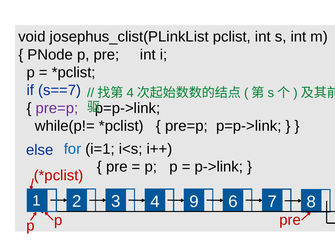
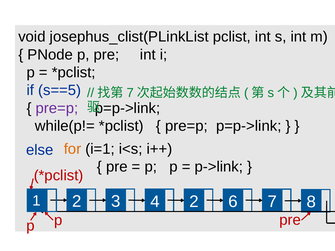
s==7: s==7 -> s==5 (60, 90)
4: 4 -> 7 (130, 93)
for colour: blue -> orange (73, 149)
4 9: 9 -> 2 (194, 202)
